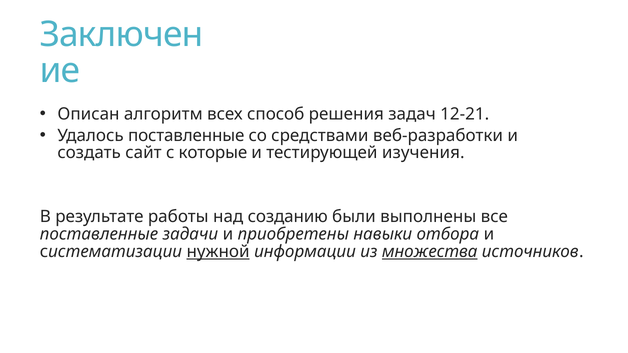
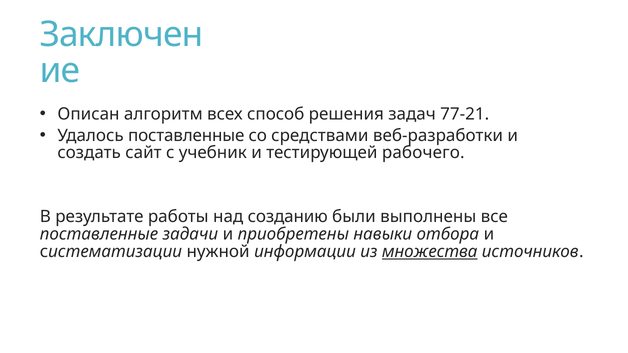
12-21: 12-21 -> 77-21 (465, 114)
которые: которые -> учебник (213, 153)
изучения: изучения -> рабочего (423, 153)
нужной underline: present -> none (218, 252)
